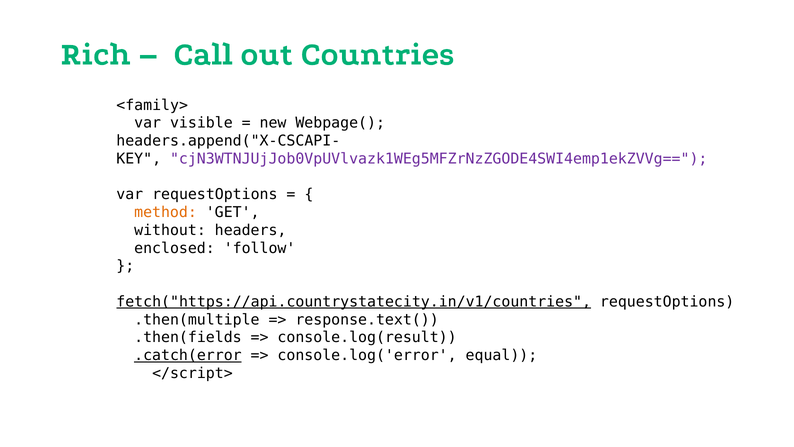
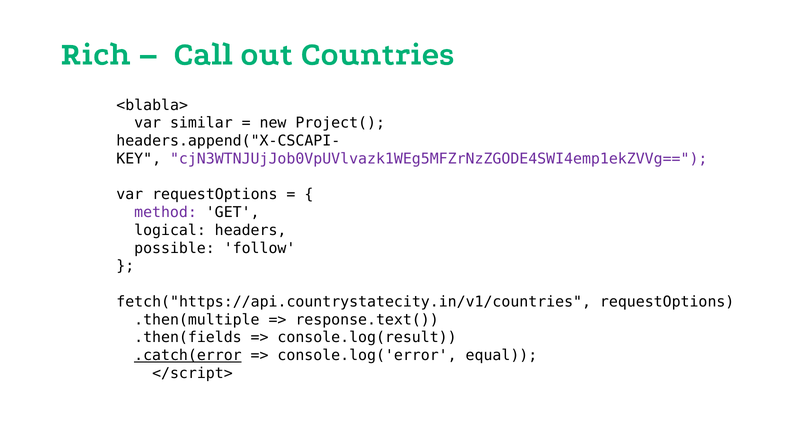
<family>: <family> -> <blabla> (152, 105)
visible: visible -> similar (201, 123)
Webpage(: Webpage( -> Project( (340, 123)
method colour: orange -> purple (166, 212)
without: without -> logical (170, 230)
enclosed: enclosed -> possible (174, 248)
fetch("https://api.countrystatecity.in/v1/countries underline: present -> none (354, 302)
